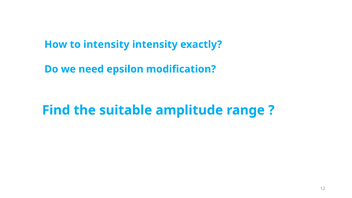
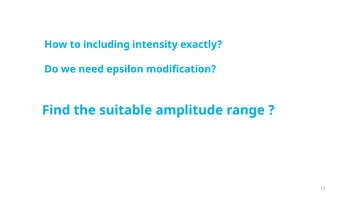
to intensity: intensity -> including (106, 44)
